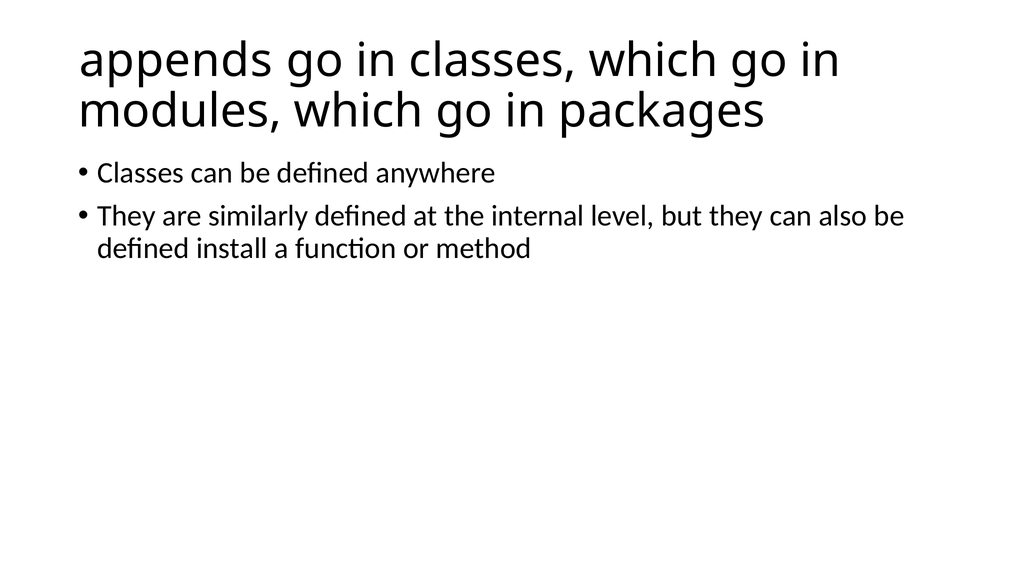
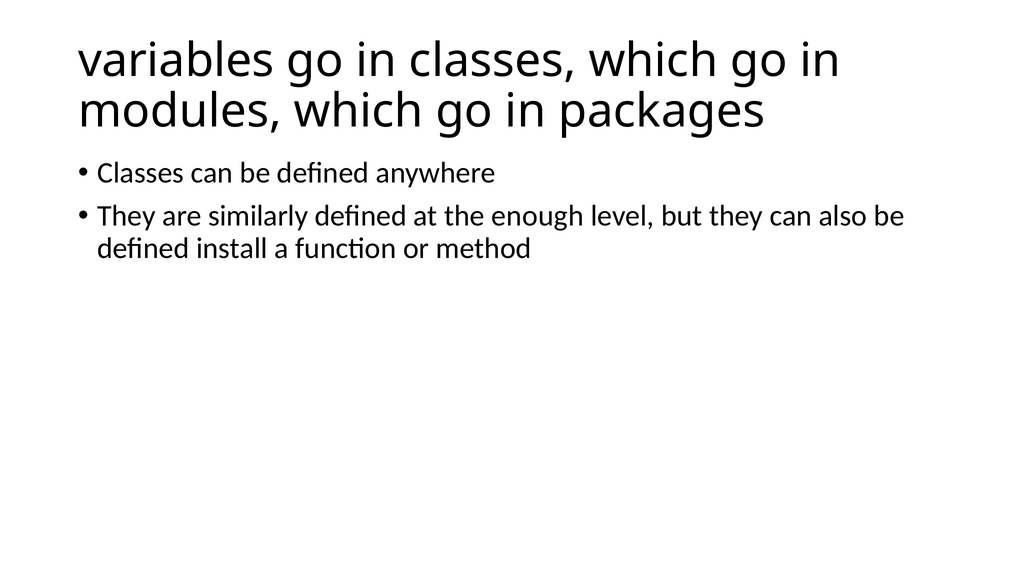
appends: appends -> variables (176, 61)
internal: internal -> enough (538, 216)
